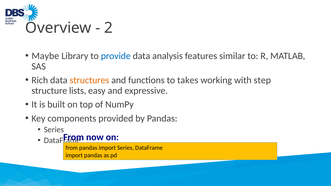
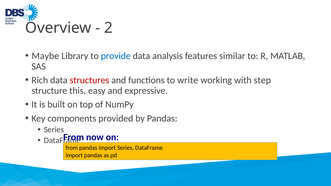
structures colour: orange -> red (89, 80)
takes: takes -> write (188, 80)
lists: lists -> this (78, 91)
